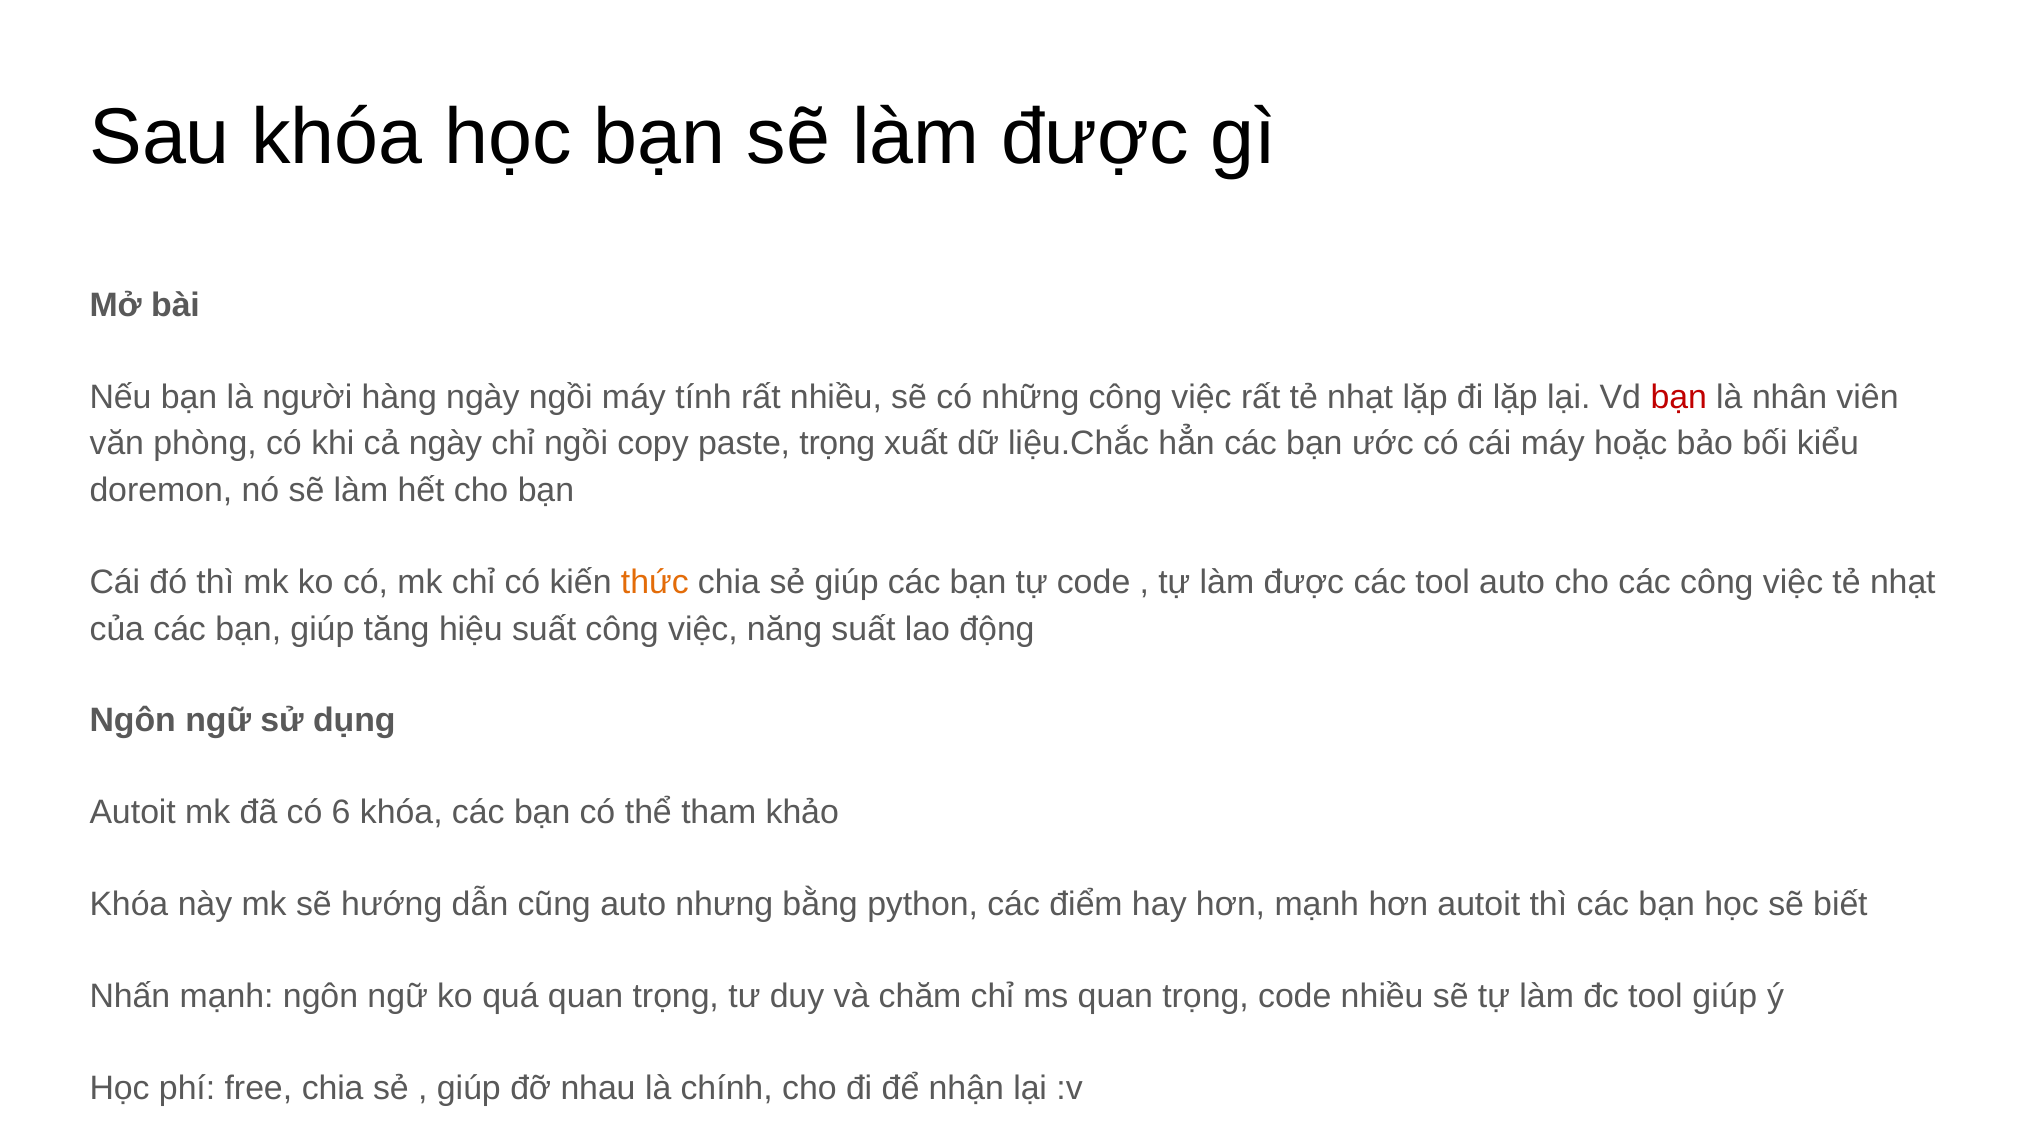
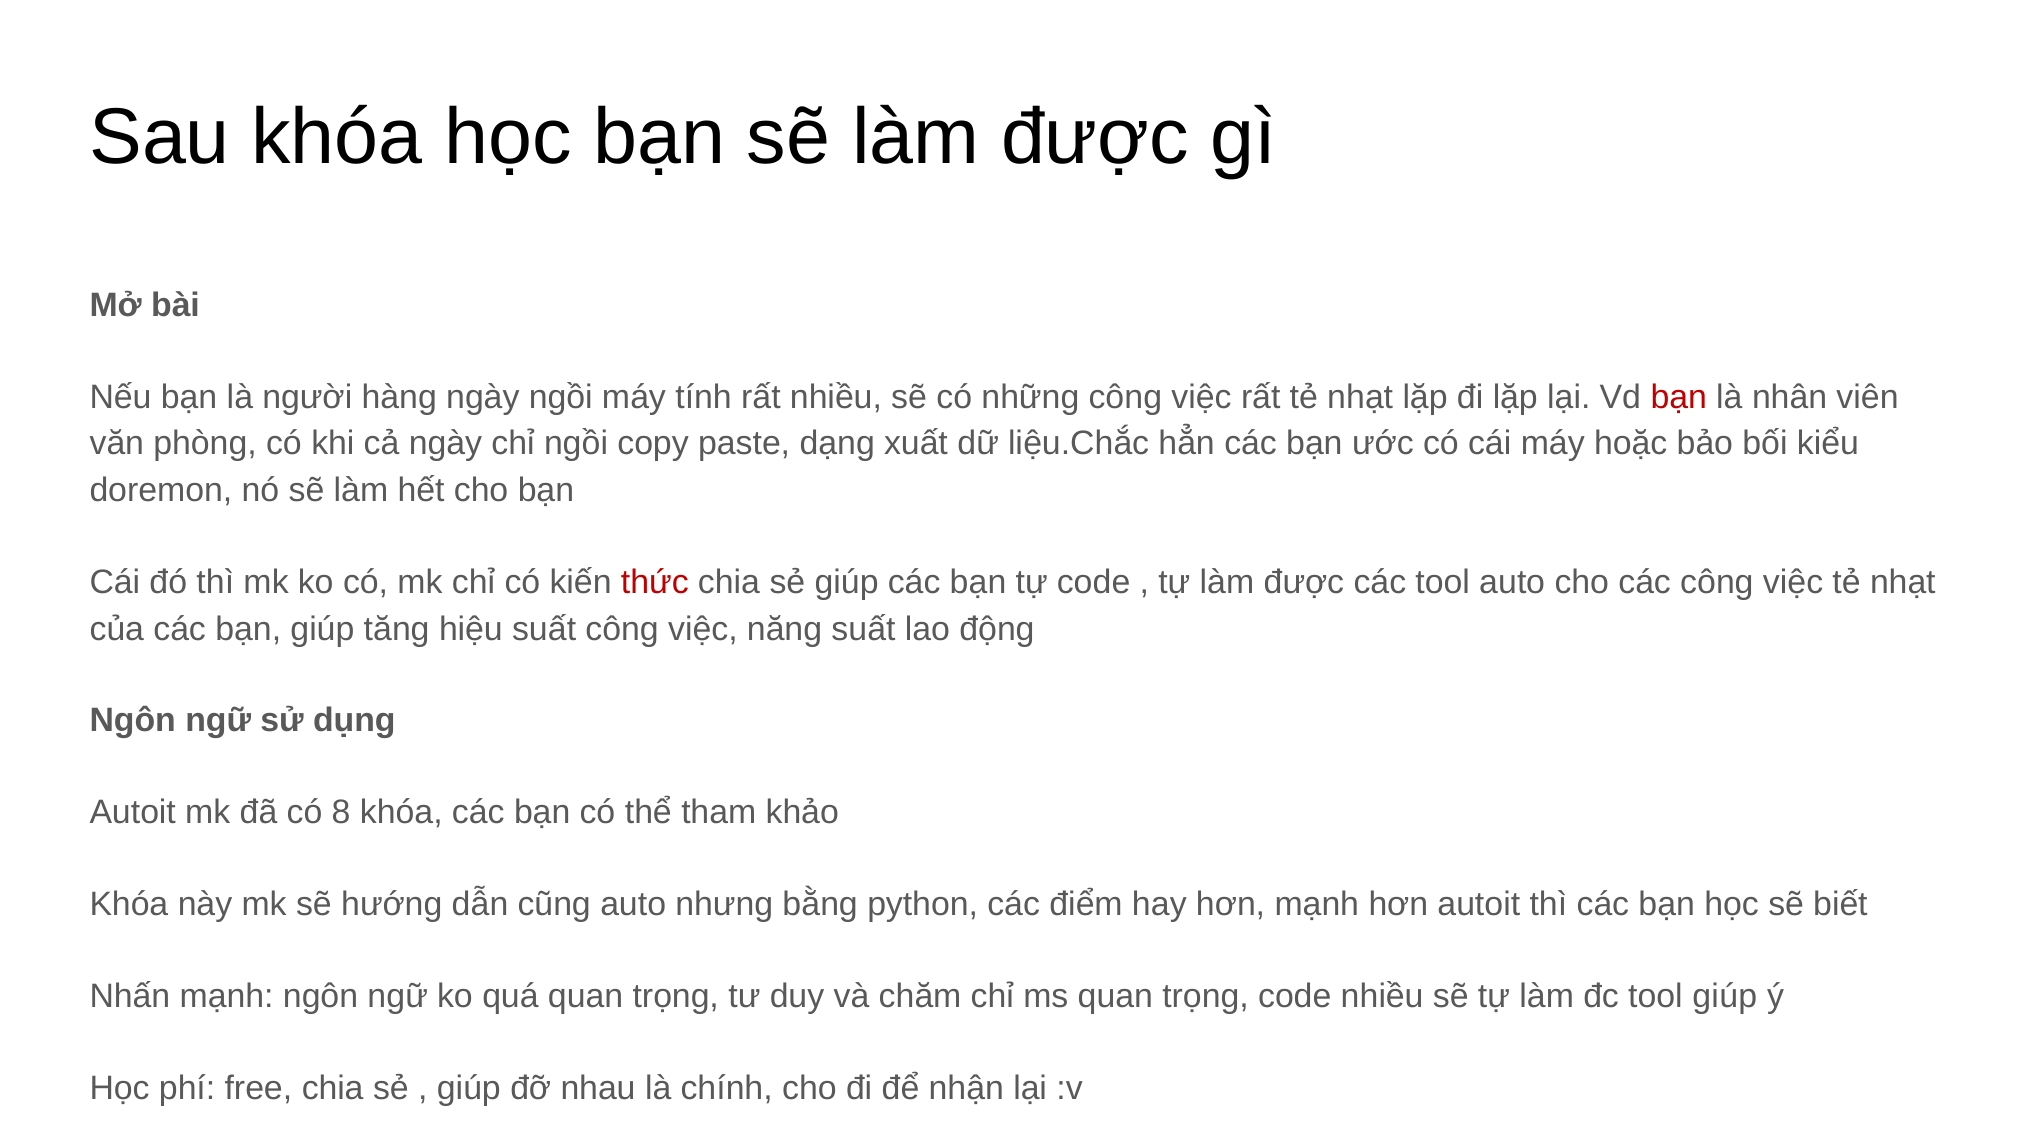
paste trọng: trọng -> dạng (837, 444)
thức colour: orange -> red (655, 582)
6: 6 -> 8 (341, 813)
